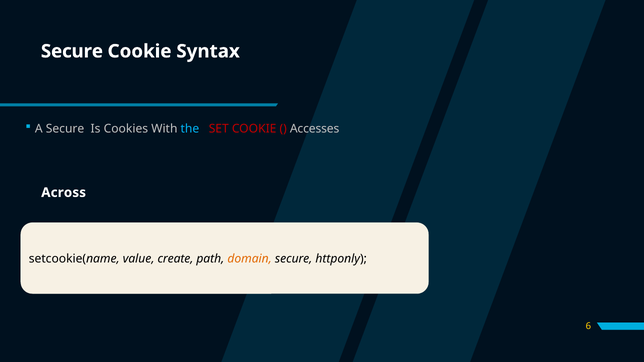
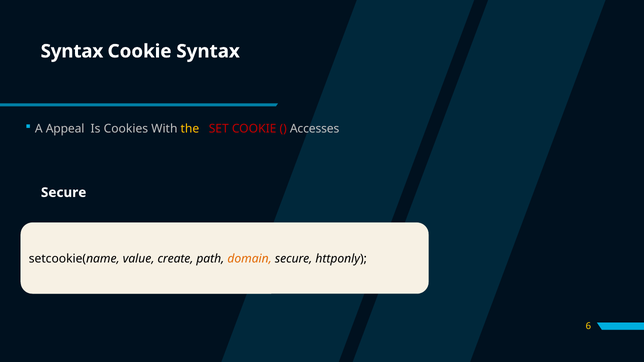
Secure: Secure -> Syntax (72, 51)
A Secure: Secure -> Appeal (65, 129)
the colour: light blue -> yellow (190, 129)
Across: Across -> Secure (64, 193)
